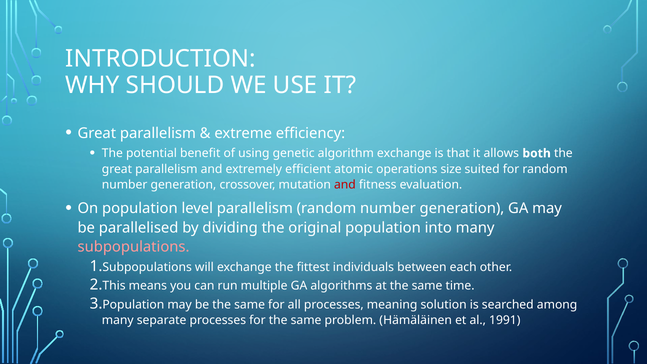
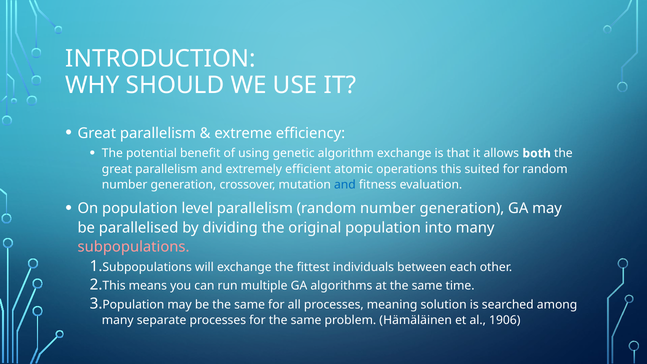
operations size: size -> this (451, 169)
and colour: red -> blue (345, 185)
1991: 1991 -> 1906 (505, 320)
